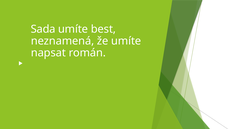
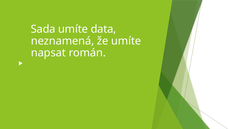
best: best -> data (103, 29)
